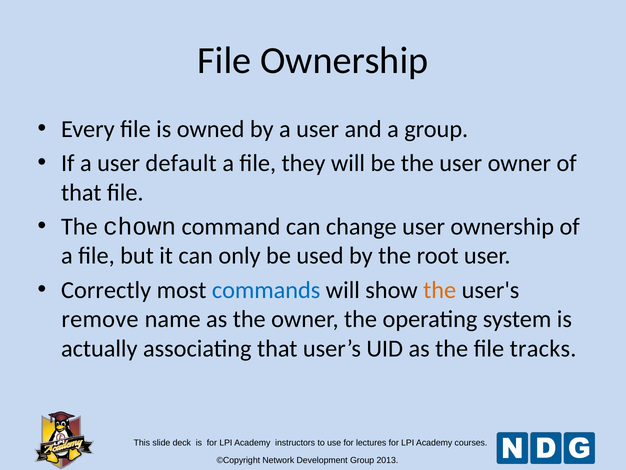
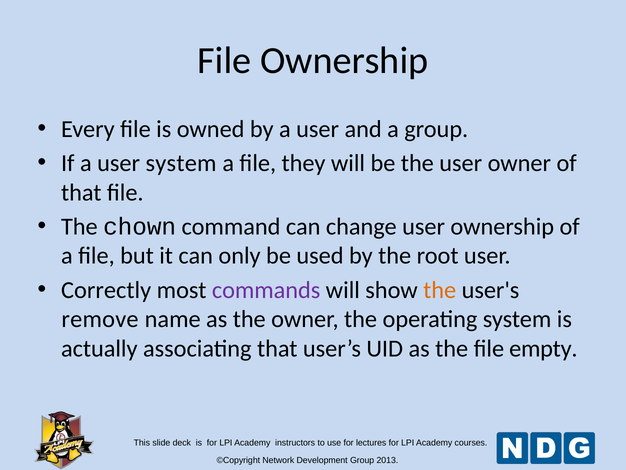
user default: default -> system (181, 163)
commands colour: blue -> purple (266, 290)
tracks: tracks -> empty (543, 348)
